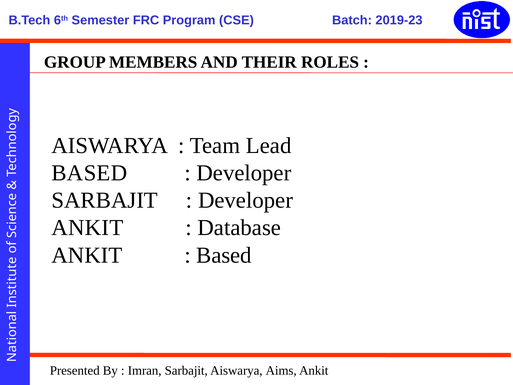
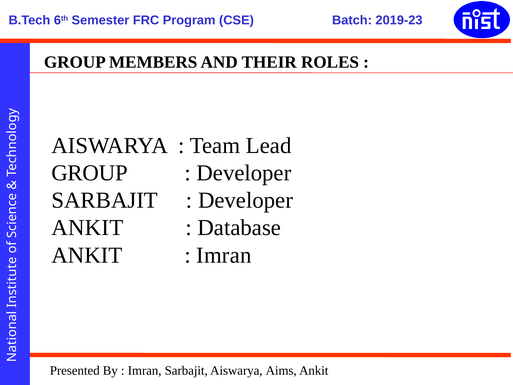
BASED: BASED -> GROUP (90, 173)
Based: Based -> Imran (224, 255)
